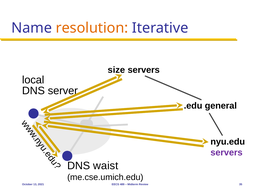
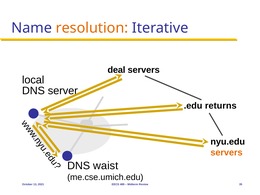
size: size -> deal (116, 70)
general: general -> returns (221, 106)
servers colour: purple -> orange (227, 153)
